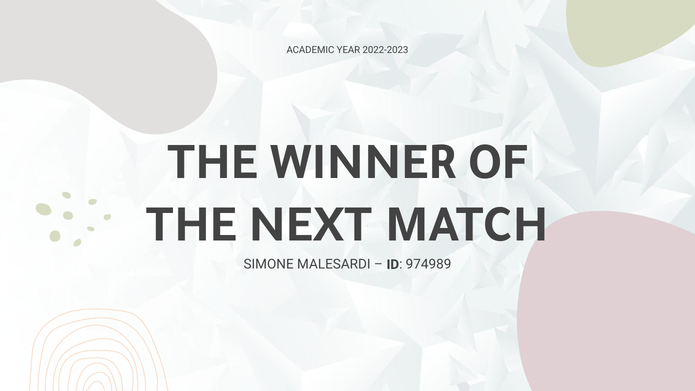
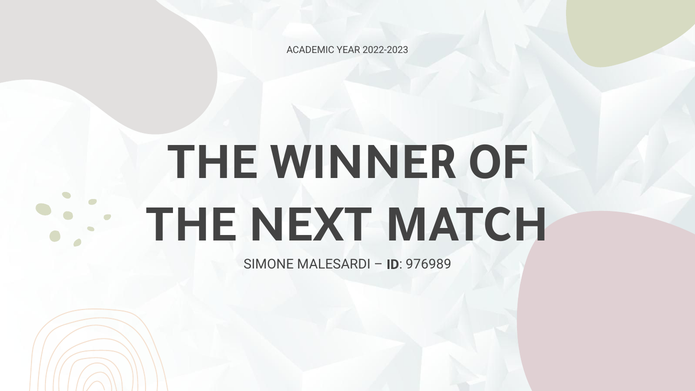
974989: 974989 -> 976989 (429, 264)
